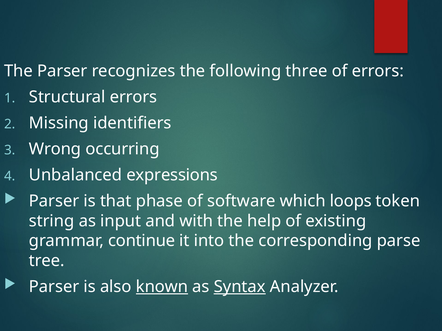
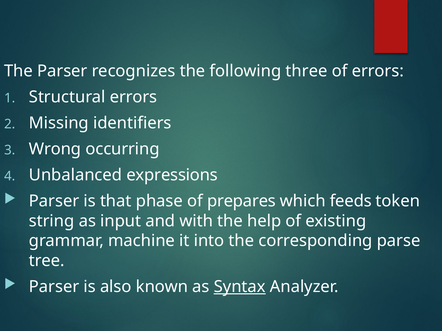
software: software -> prepares (241, 201)
loops: loops -> feeds (351, 201)
continue: continue -> machine (142, 241)
known underline: present -> none (162, 287)
